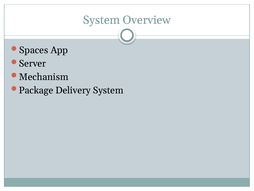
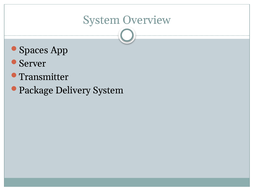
Mechanism: Mechanism -> Transmitter (44, 77)
